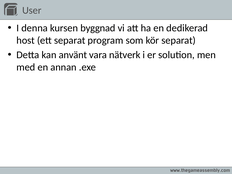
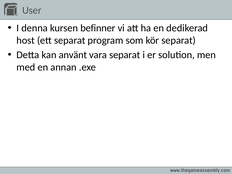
byggnad: byggnad -> befinner (98, 28)
vara nätverk: nätverk -> separat (125, 55)
